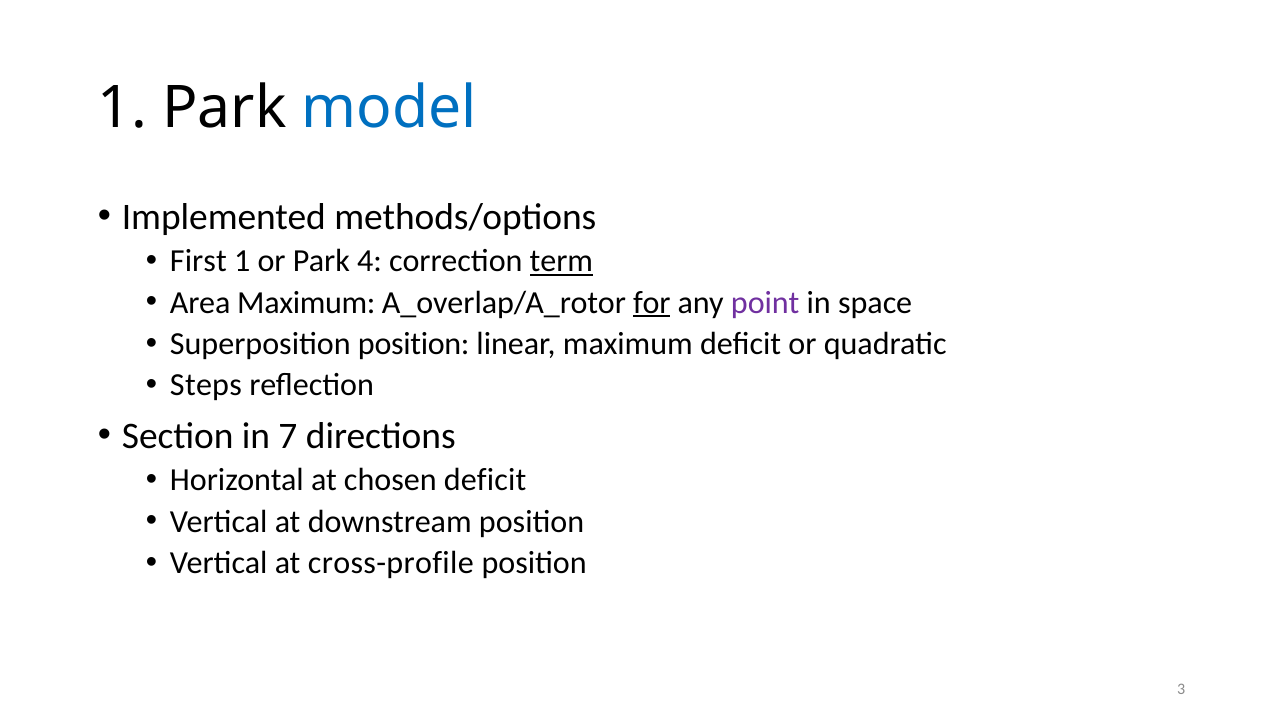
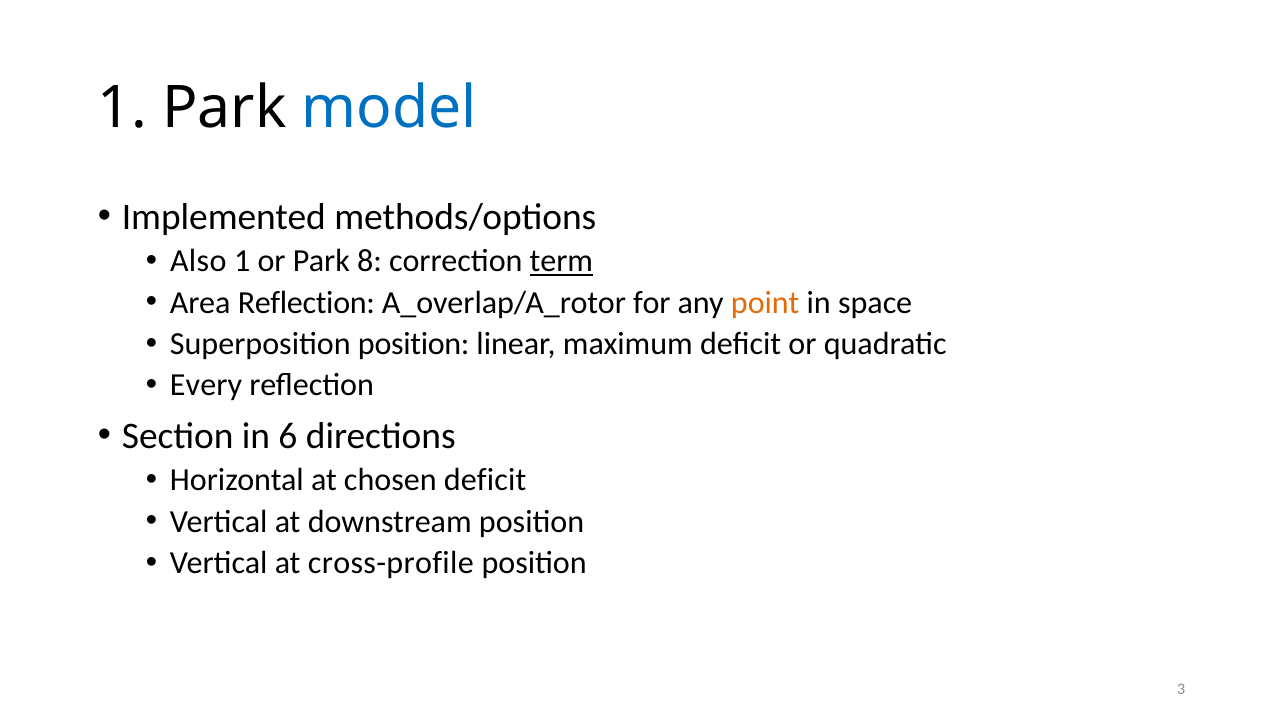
First: First -> Also (198, 261)
4: 4 -> 8 (370, 261)
Area Maximum: Maximum -> Reflection (306, 302)
for underline: present -> none (652, 302)
point colour: purple -> orange (765, 302)
Steps: Steps -> Every (206, 385)
7: 7 -> 6 (288, 436)
